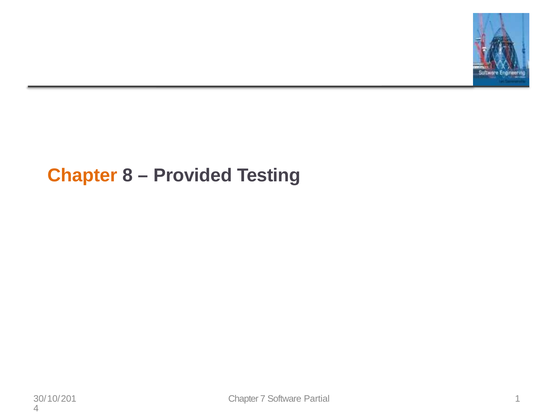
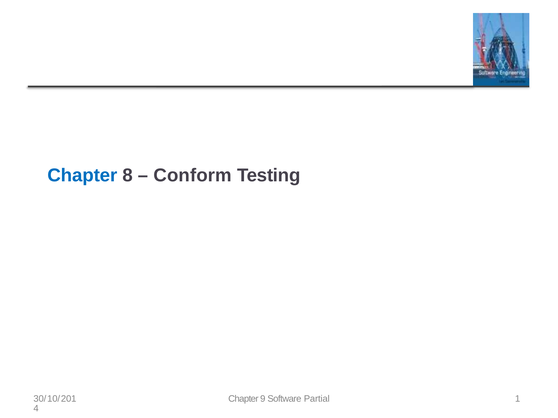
Chapter colour: orange -> blue (82, 176)
Provided: Provided -> Conform (193, 176)
7: 7 -> 9 (263, 399)
